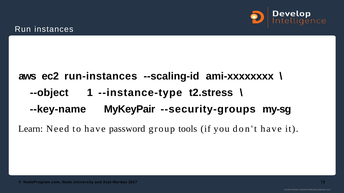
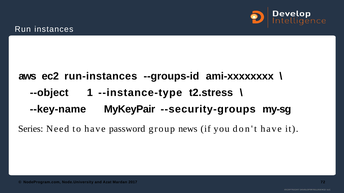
--scaling-id: --scaling-id -> --groups-id (171, 76)
Learn: Learn -> Series (31, 129)
tools: tools -> news (188, 129)
